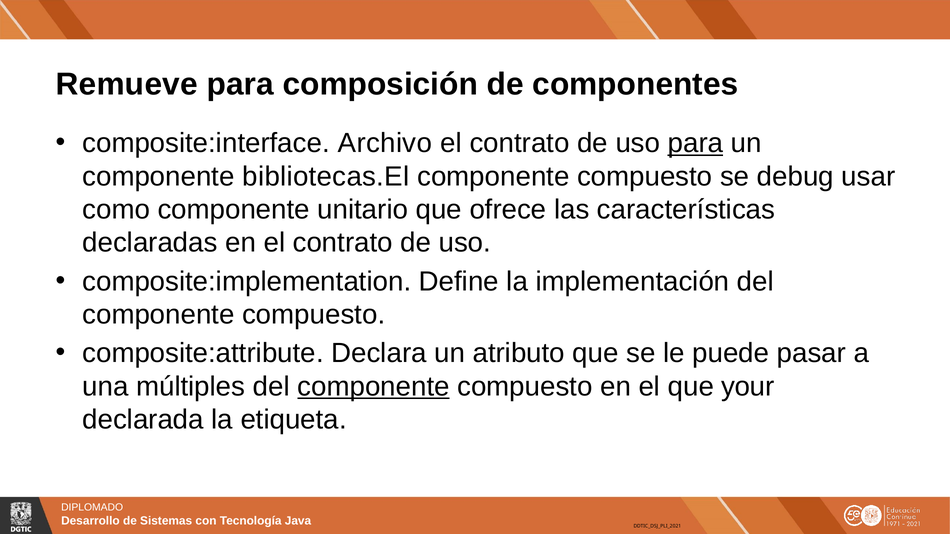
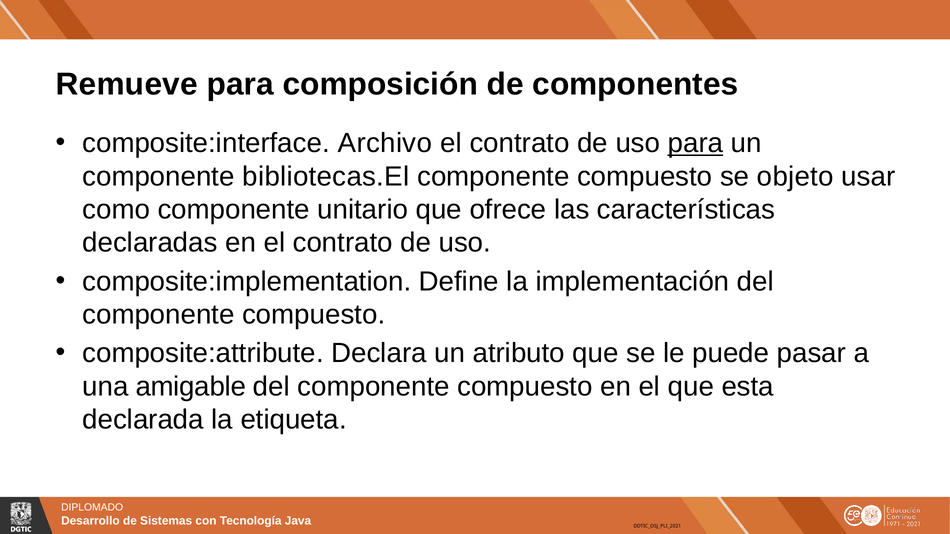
debug: debug -> objeto (795, 176)
múltiples: múltiples -> amigable (191, 387)
componente underline: present -> none (374, 387)
your: your -> esta (748, 387)
